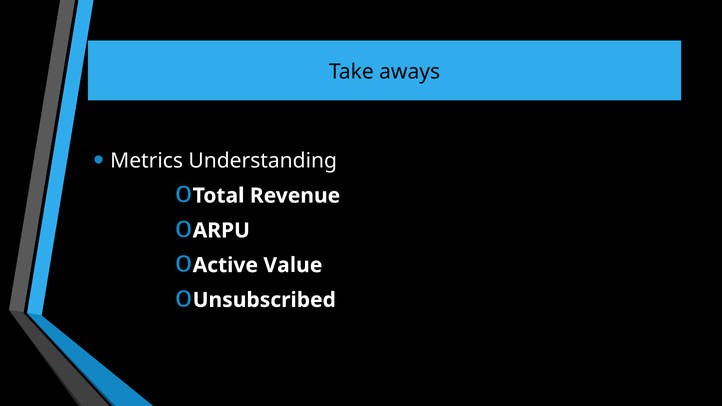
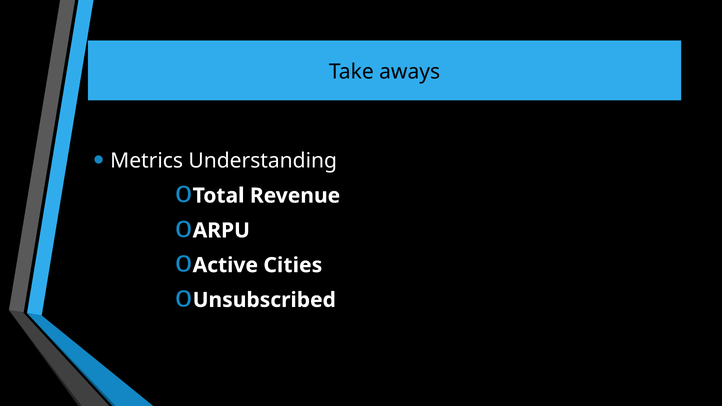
Value: Value -> Cities (293, 265)
